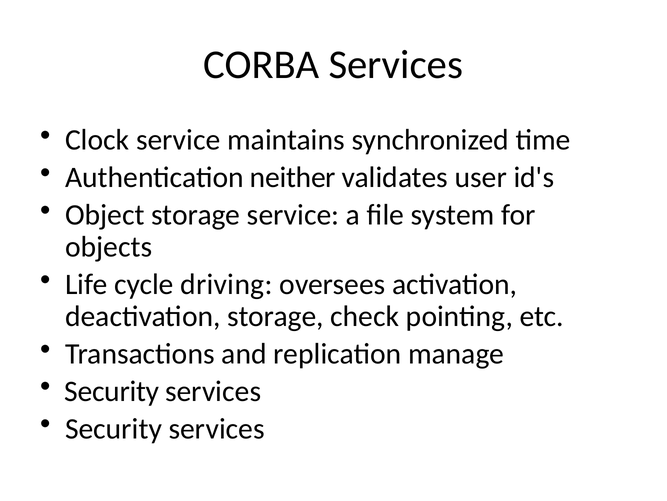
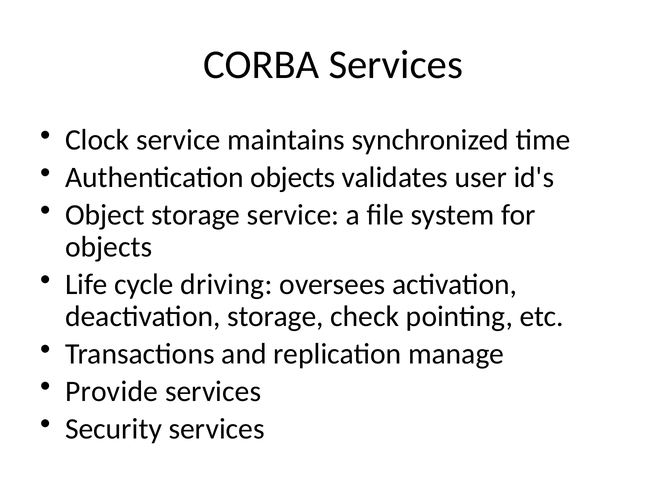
Authentication neither: neither -> objects (293, 177)
Security: Security -> Provide (112, 391)
